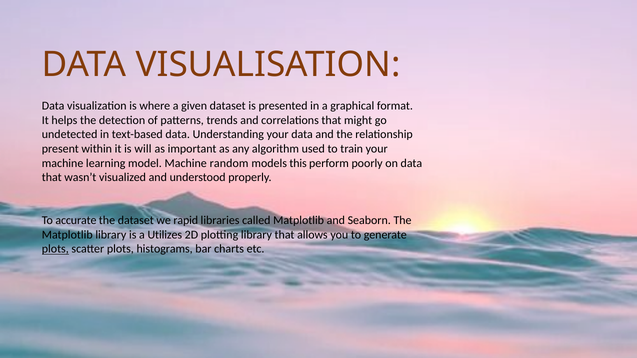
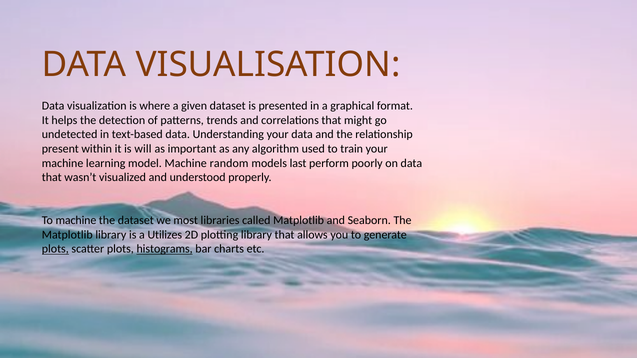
this: this -> last (298, 163)
To accurate: accurate -> machine (76, 221)
rapid: rapid -> most (186, 221)
histograms underline: none -> present (165, 249)
